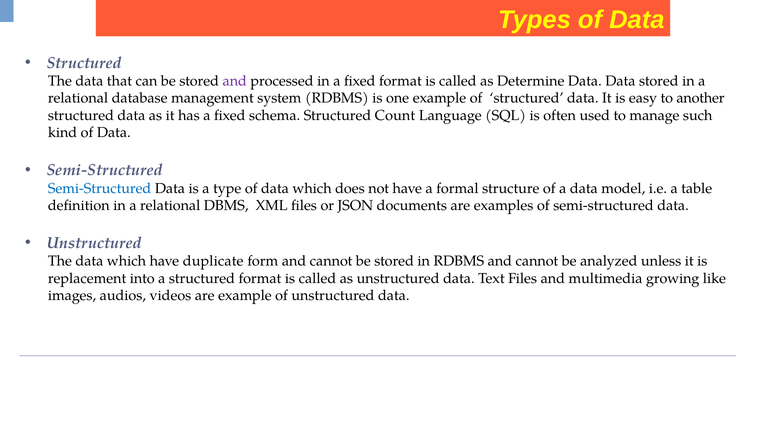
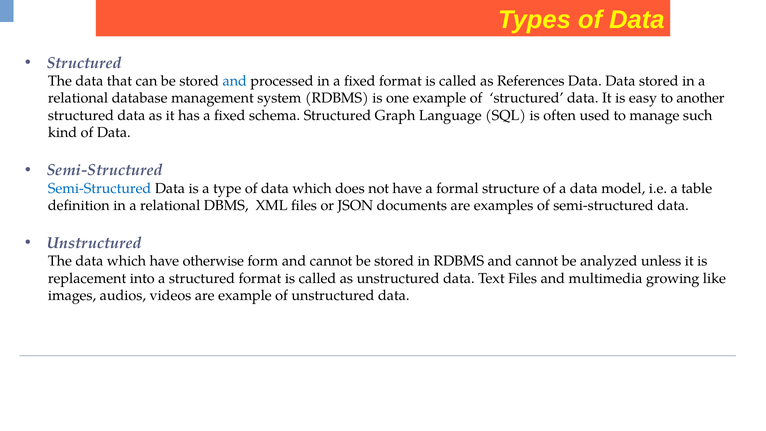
and colour: purple -> blue (235, 81)
Determine: Determine -> References (531, 81)
Count: Count -> Graph (395, 115)
duplicate: duplicate -> otherwise (213, 261)
